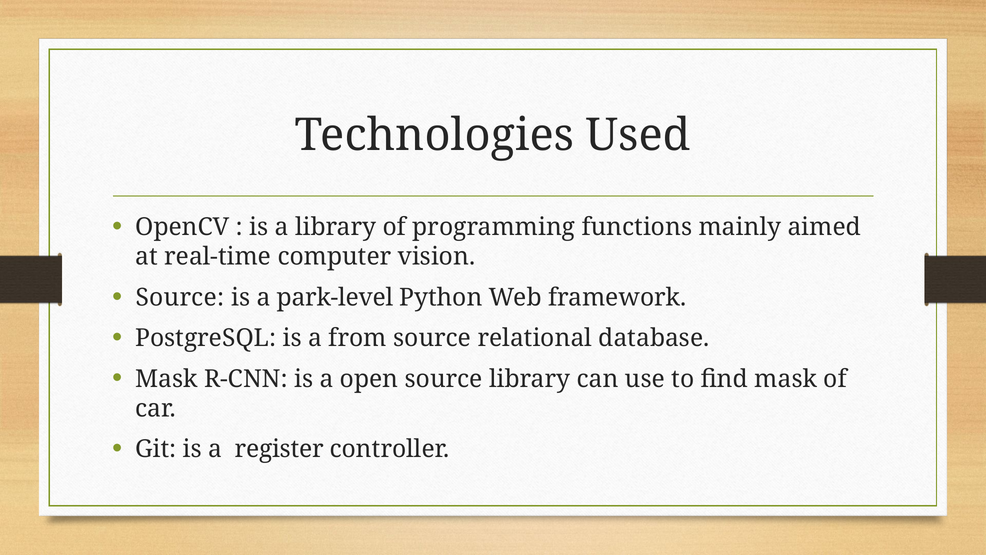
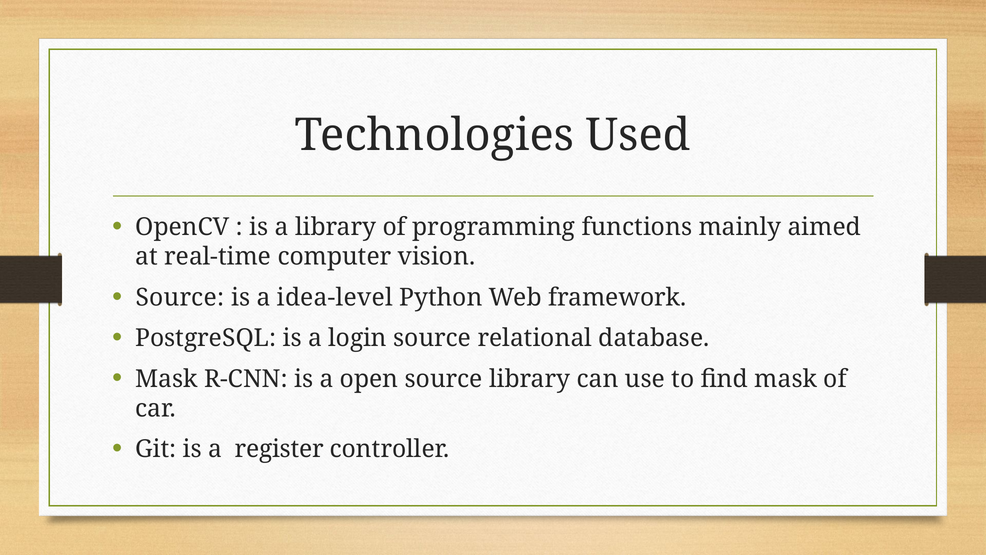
park-level: park-level -> idea-level (335, 297)
from: from -> login (358, 338)
